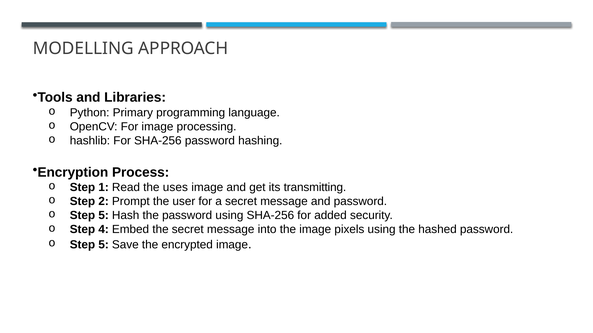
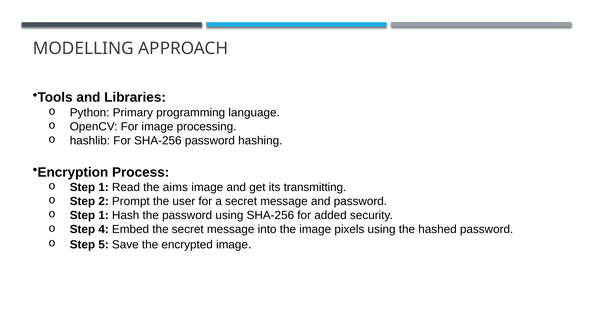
uses: uses -> aims (175, 188)
5: 5 -> 1 (104, 216)
